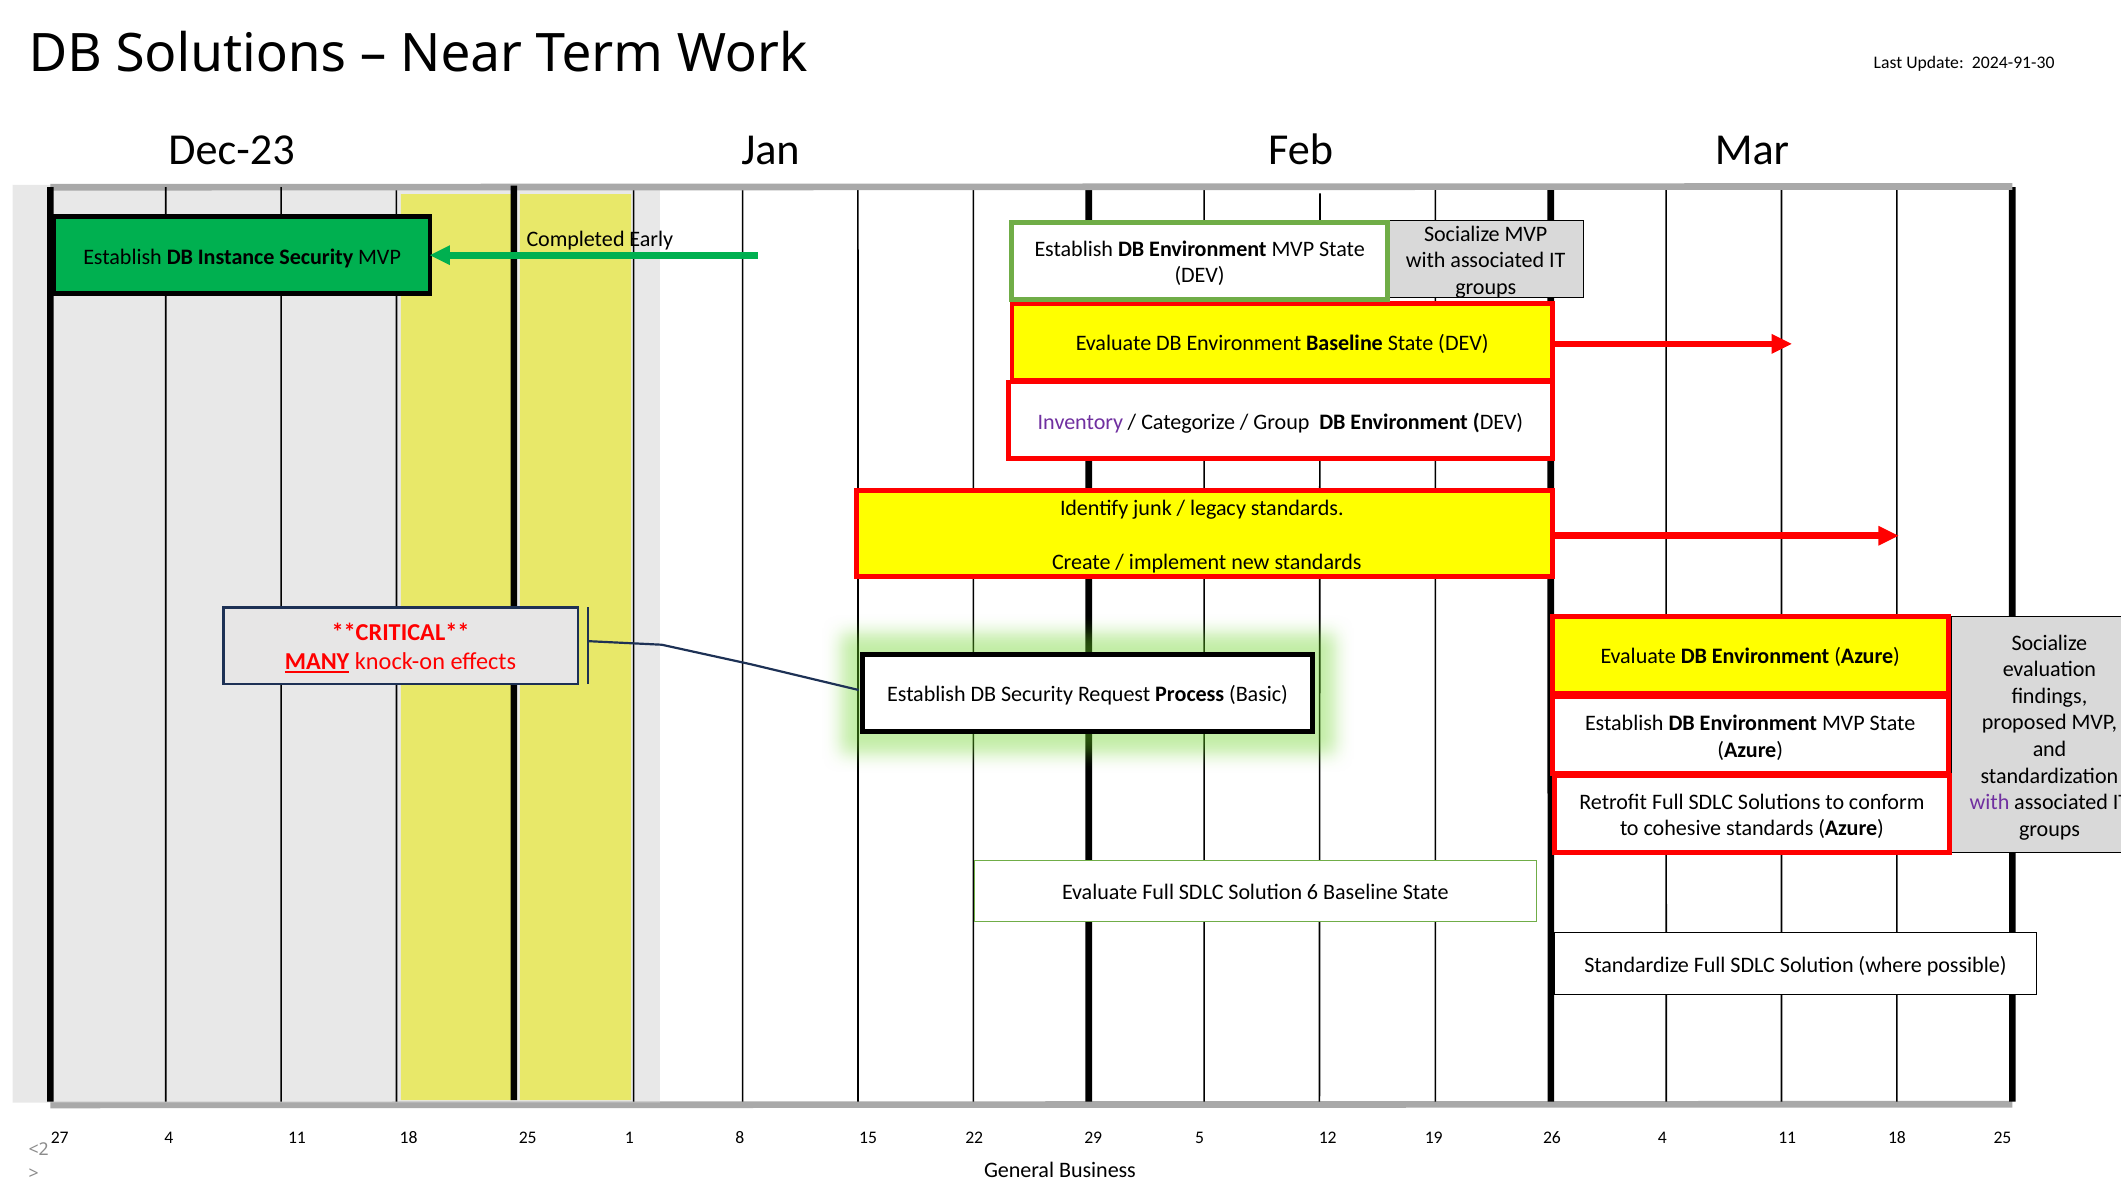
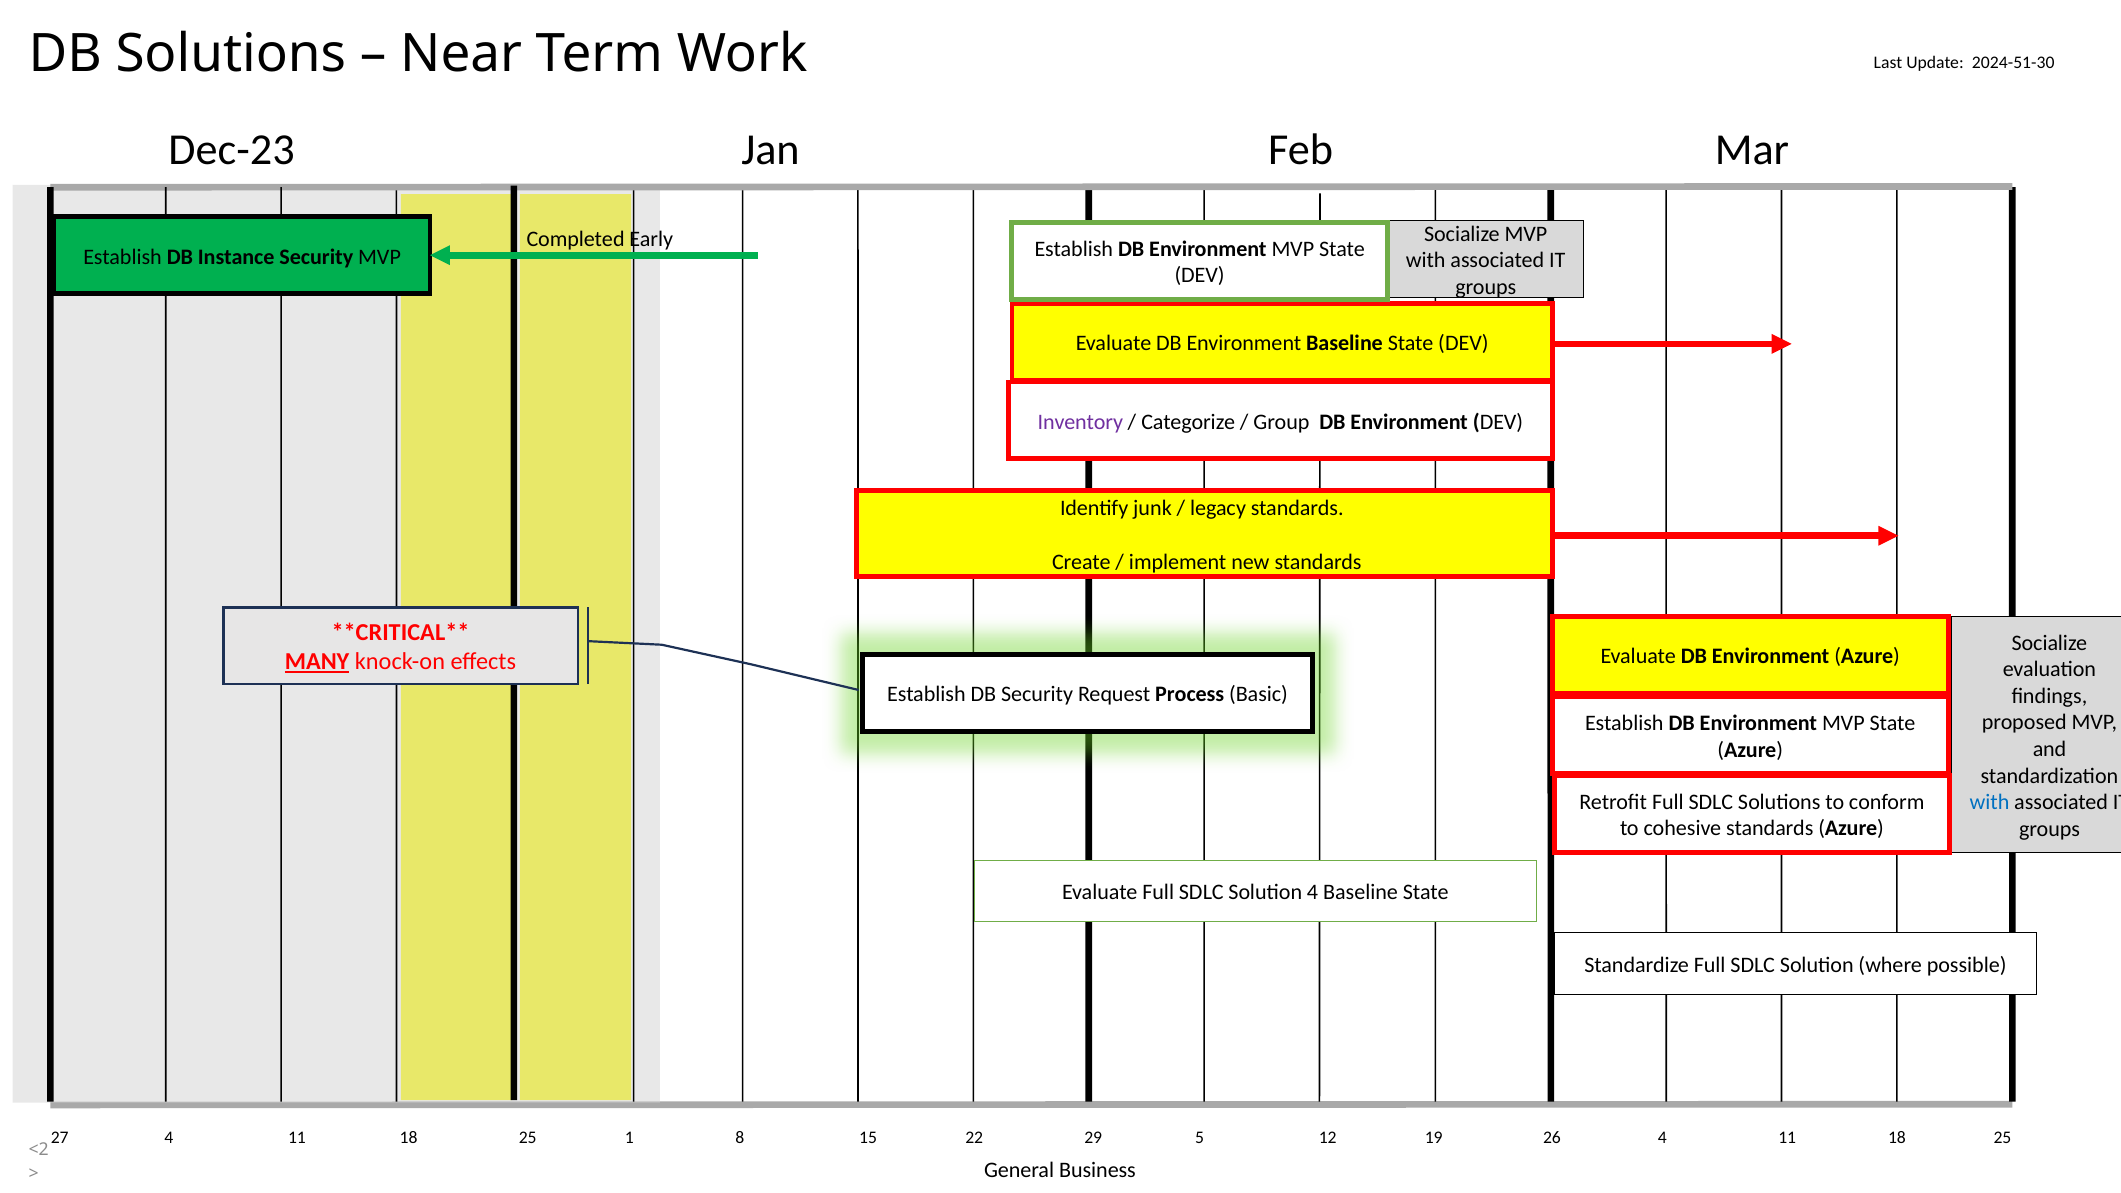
2024-91-30: 2024-91-30 -> 2024-51-30 (2013, 63)
with colour: purple -> blue (1990, 802)
Solution 6: 6 -> 4 (1313, 893)
